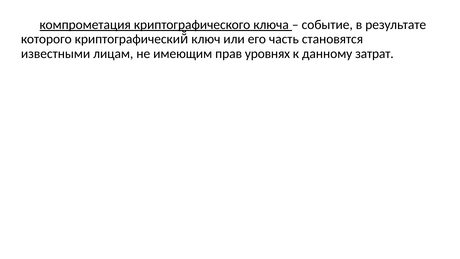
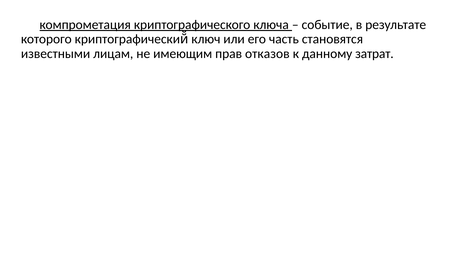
уровнях: уровнях -> отказов (267, 54)
